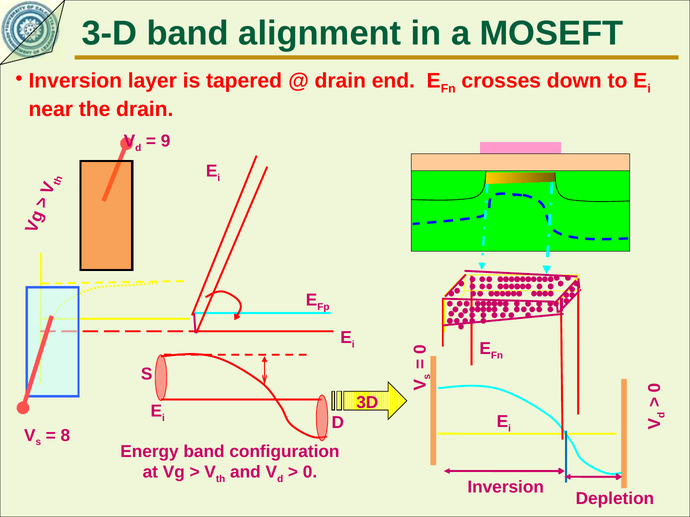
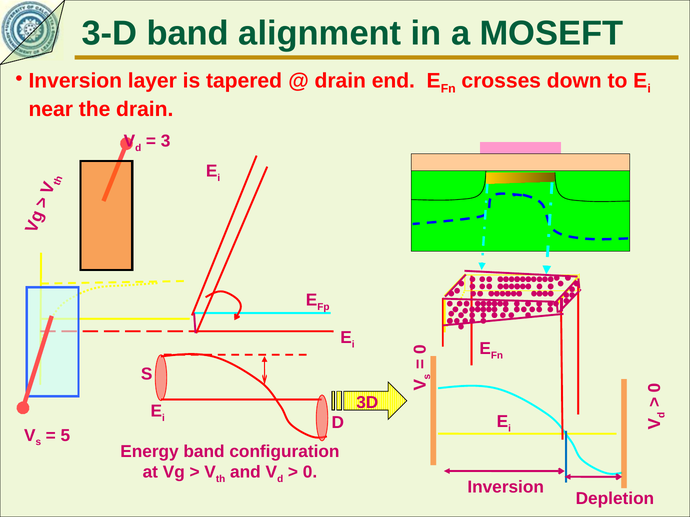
9: 9 -> 3 (166, 141)
8: 8 -> 5 (65, 436)
